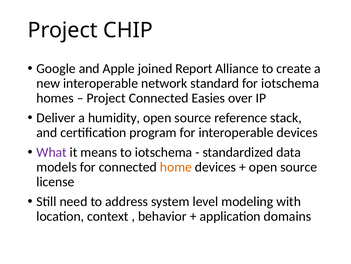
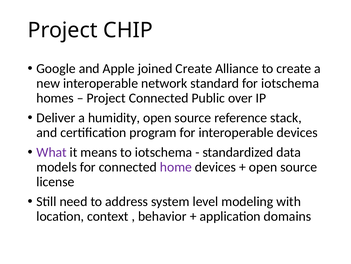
joined Report: Report -> Create (194, 68)
Easies: Easies -> Public (208, 98)
home colour: orange -> purple (176, 167)
